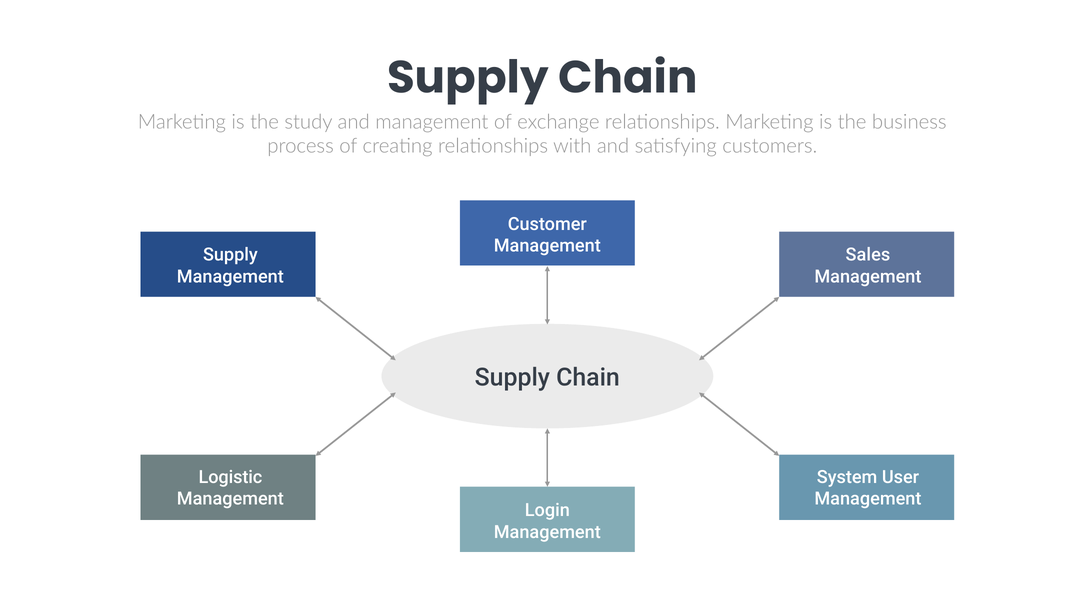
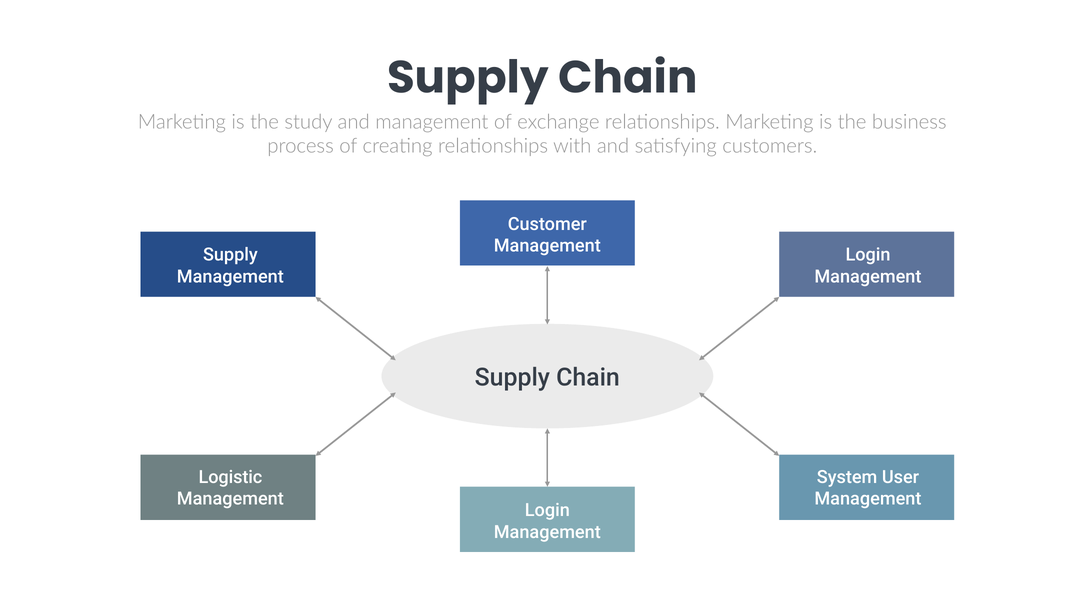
Sales: Sales -> Login (868, 255)
